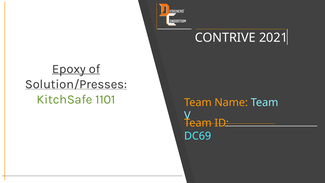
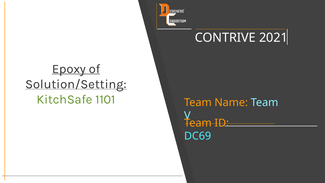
Solution/Presses: Solution/Presses -> Solution/Setting (76, 84)
